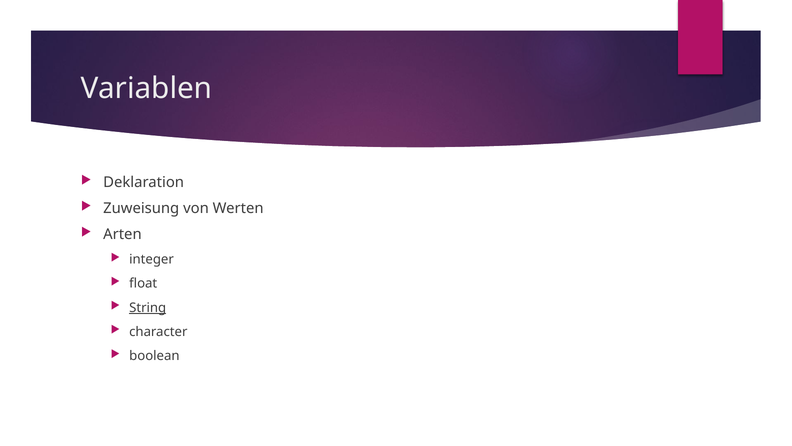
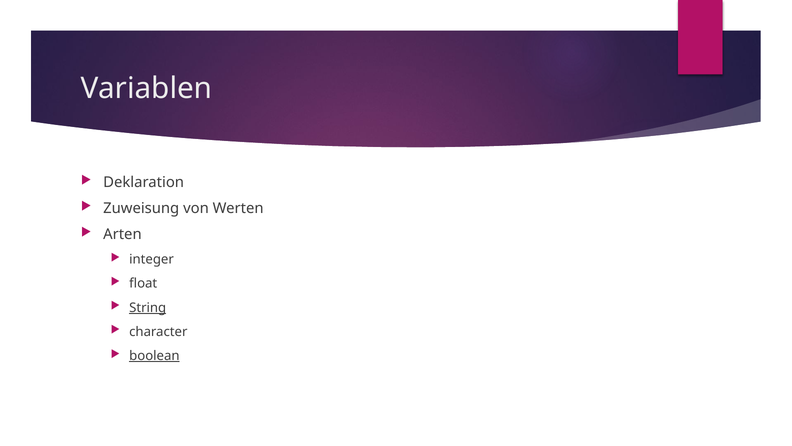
boolean underline: none -> present (154, 356)
